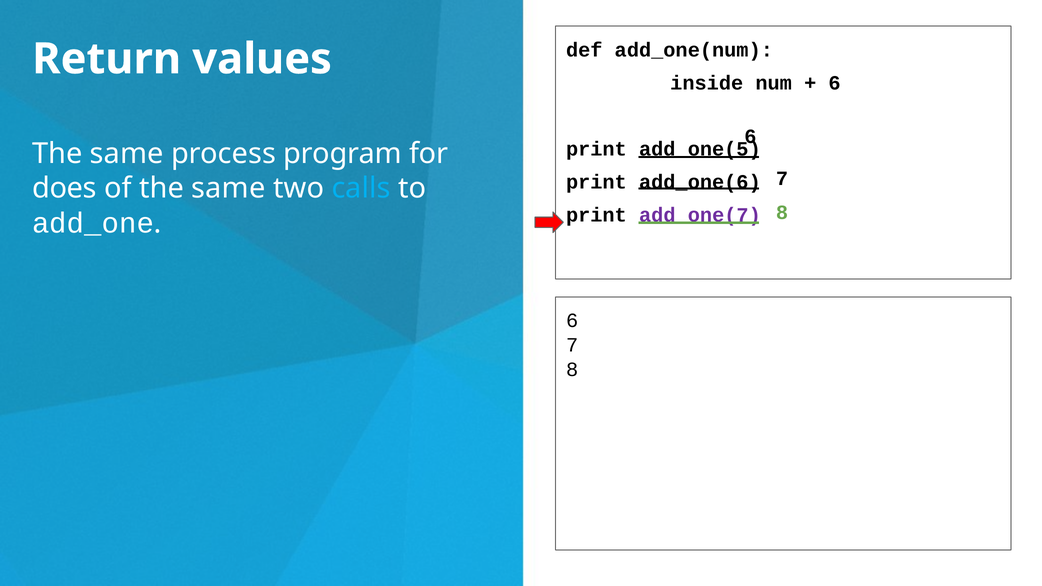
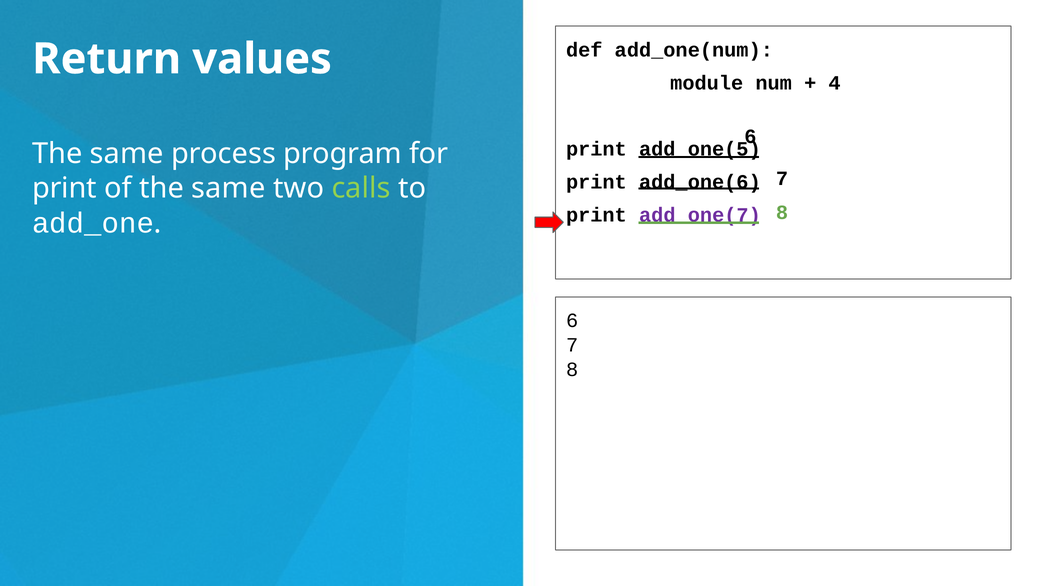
inside: inside -> module (707, 83)
6: 6 -> 4 (835, 83)
does: does -> print (64, 188)
calls colour: light blue -> light green (361, 188)
